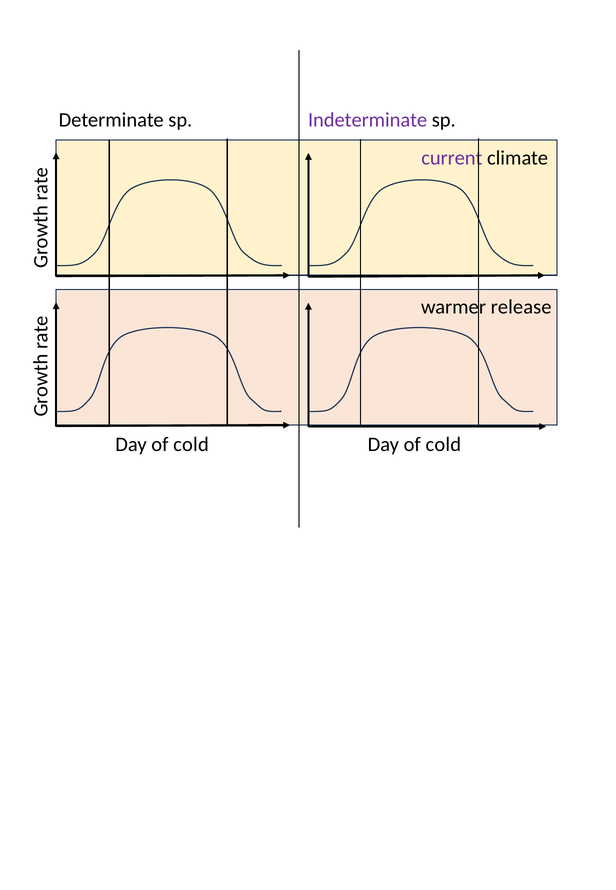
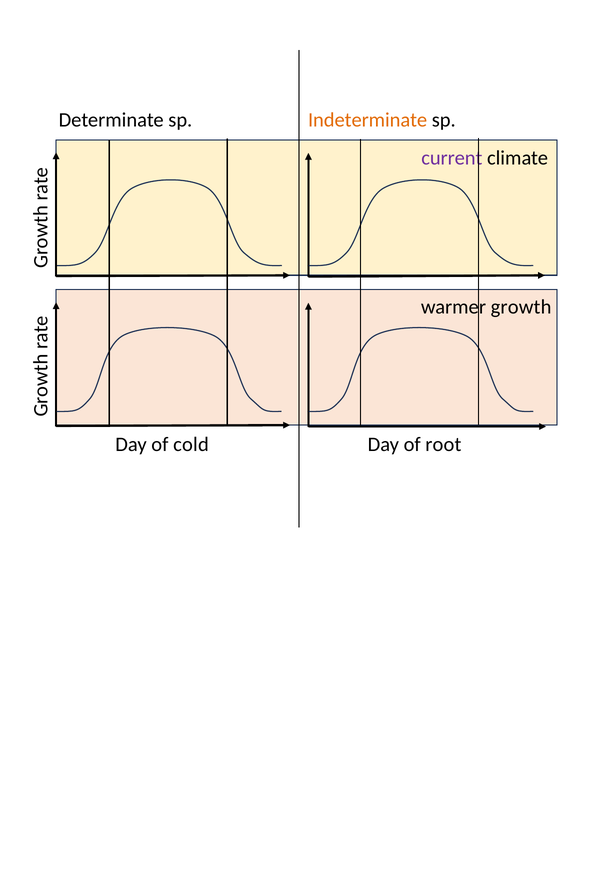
Indeterminate colour: purple -> orange (368, 120)
release: release -> growth (521, 307)
cold: cold -> root (443, 444)
